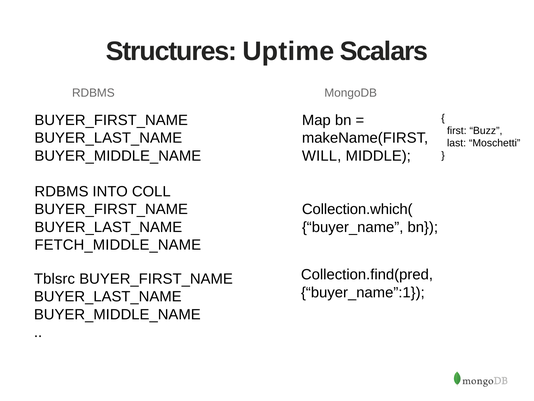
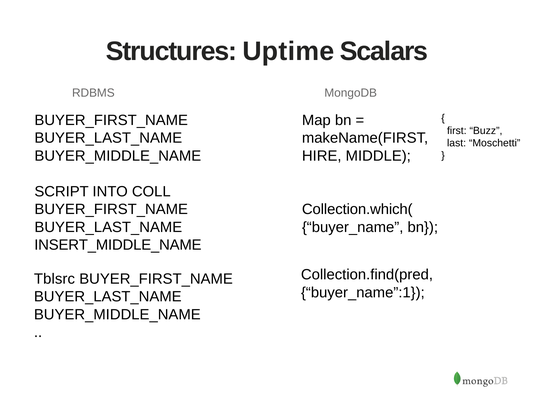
WILL: WILL -> HIRE (322, 156)
RDBMS: RDBMS -> SCRIPT (62, 191)
FETCH_MIDDLE_NAME: FETCH_MIDDLE_NAME -> INSERT_MIDDLE_NAME (118, 245)
